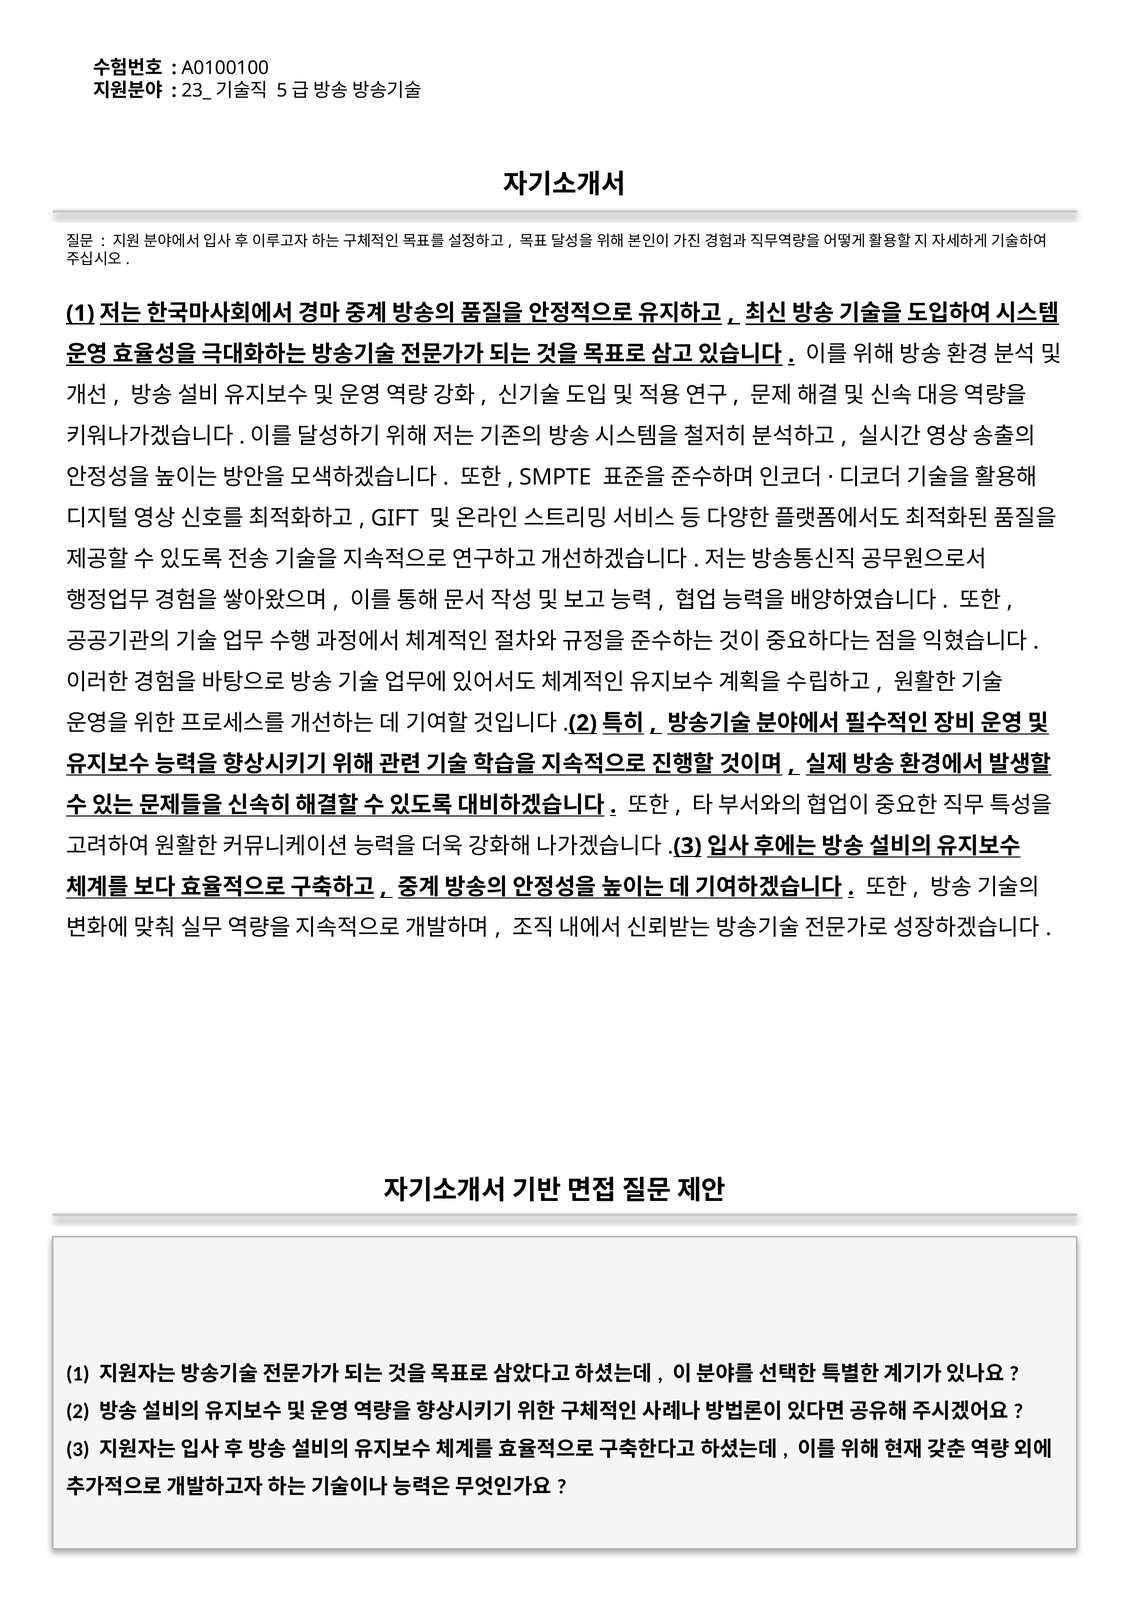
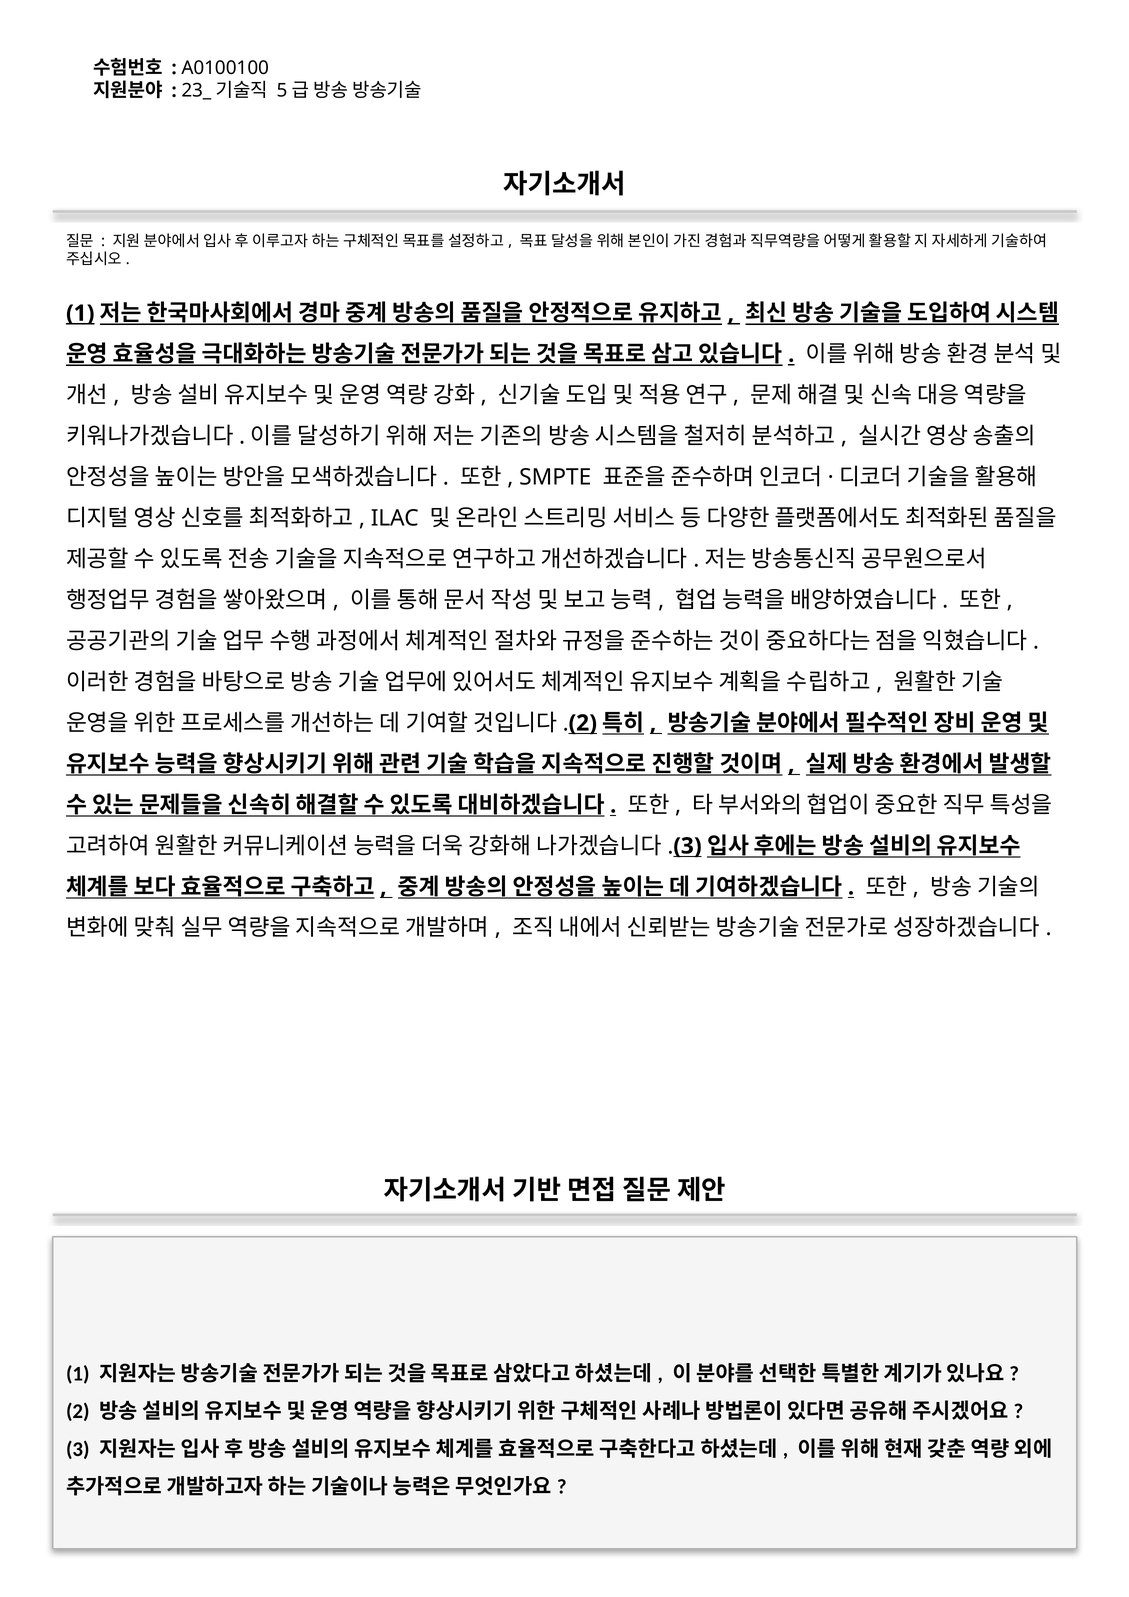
GIFT: GIFT -> ILAC (395, 518)
